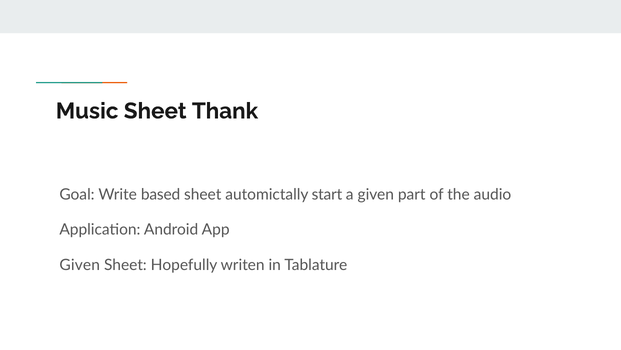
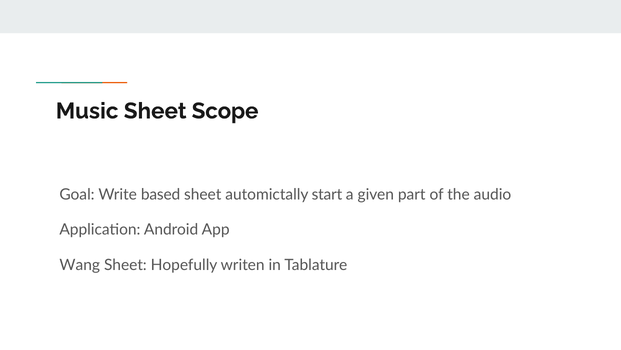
Thank: Thank -> Scope (225, 111)
Given: Given -> Wang (80, 264)
